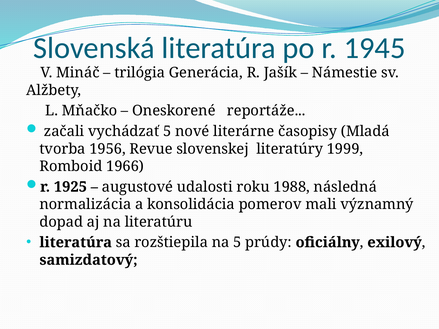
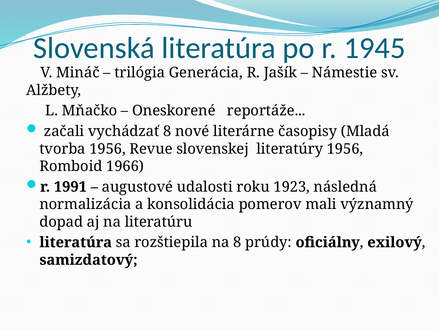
vychádzať 5: 5 -> 8 (167, 131)
literatúry 1999: 1999 -> 1956 (345, 149)
1925: 1925 -> 1991 (70, 187)
1988: 1988 -> 1923 (292, 187)
na 5: 5 -> 8 (237, 243)
